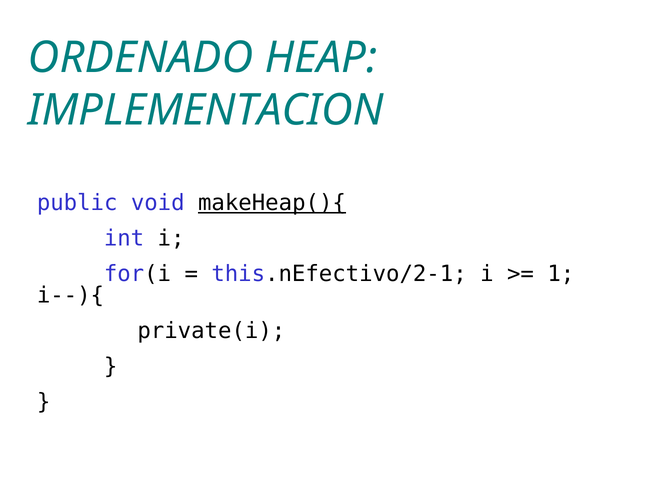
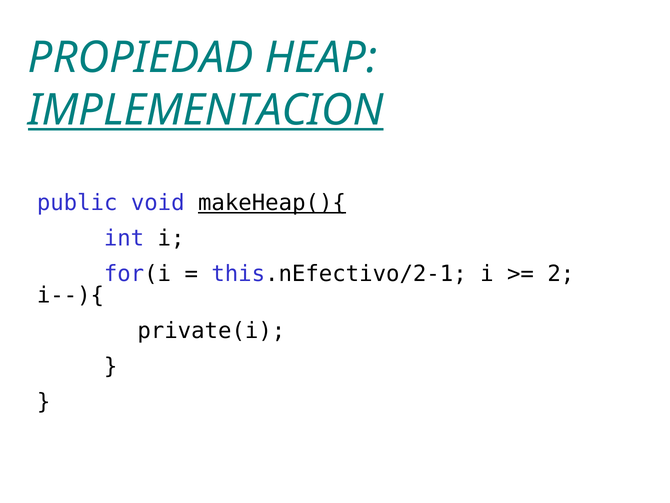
ORDENADO: ORDENADO -> PROPIEDAD (141, 58)
IMPLEMENTACION underline: none -> present (206, 110)
1: 1 -> 2 (561, 274)
